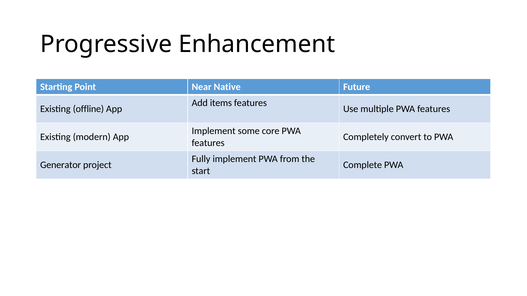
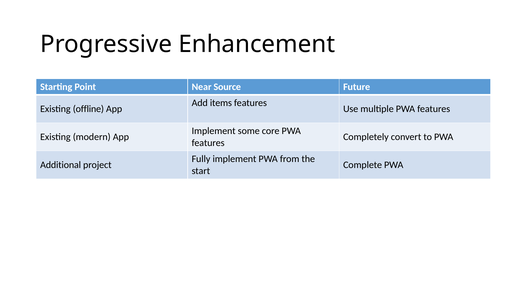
Native: Native -> Source (227, 87)
Generator: Generator -> Additional (61, 165)
